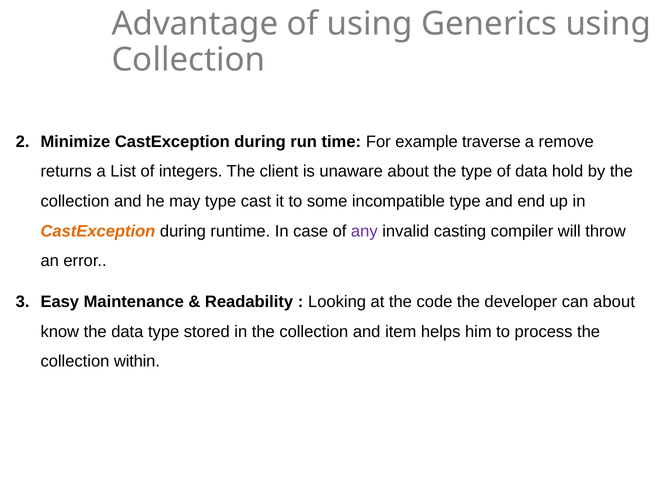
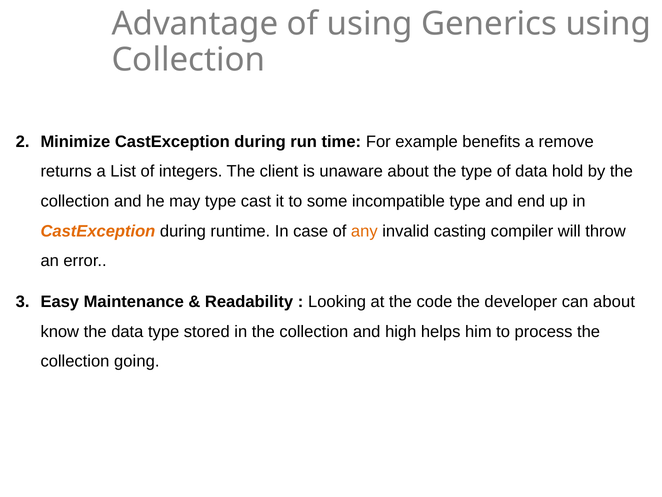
traverse: traverse -> benefits (491, 142)
any colour: purple -> orange (364, 231)
item: item -> high (401, 331)
within: within -> going (137, 361)
